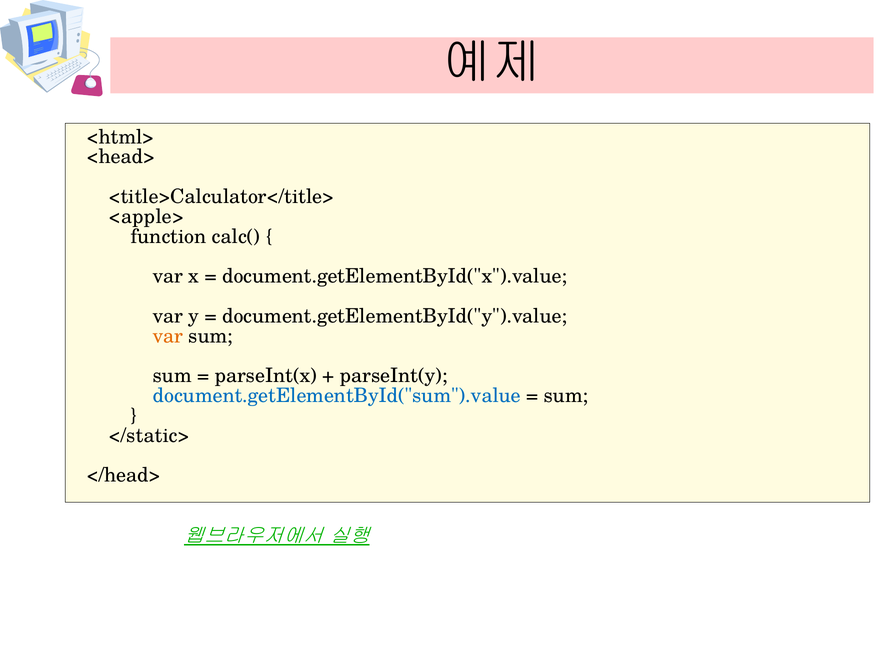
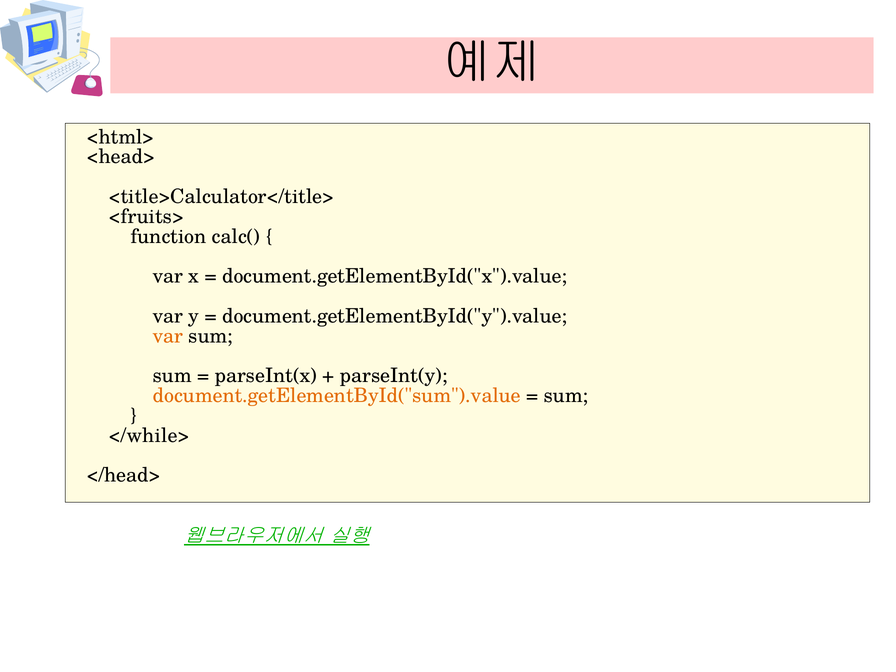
<apple>: <apple> -> <fruits> (147, 217)
document.getElementById("sum").value colour: blue -> orange (337, 396)
</static>: </static> -> </while> (149, 435)
